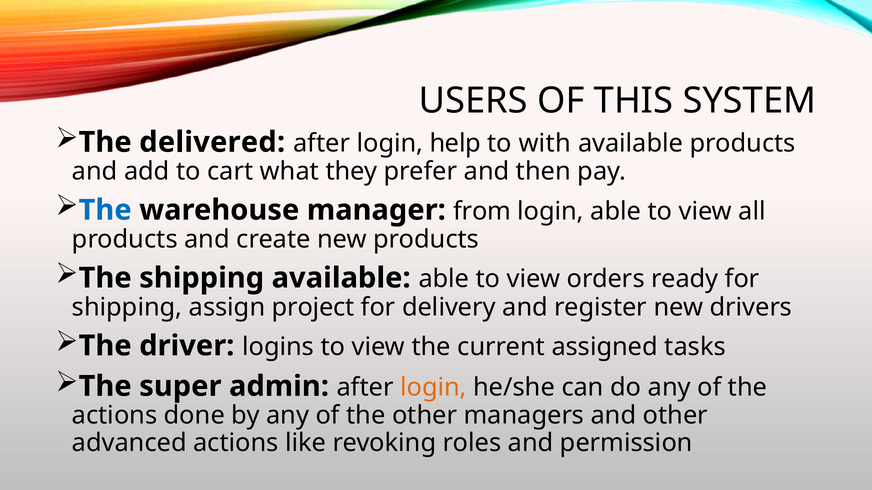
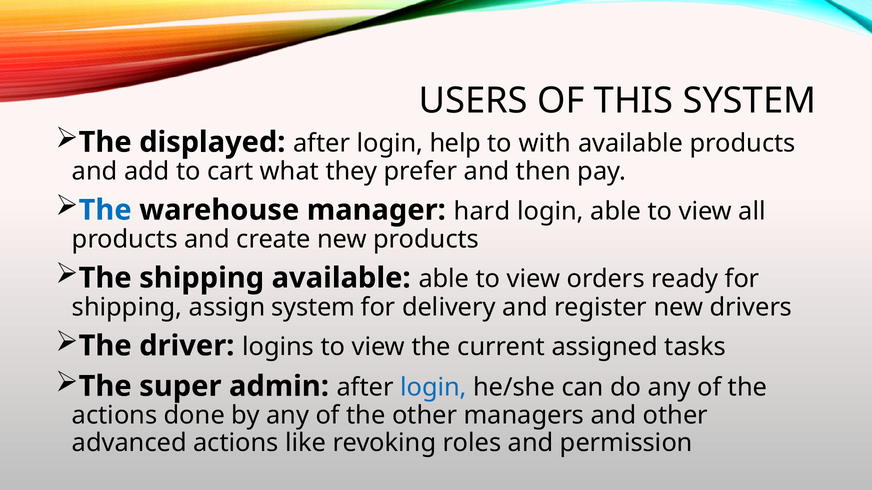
delivered: delivered -> displayed (212, 142)
from: from -> hard (482, 211)
assign project: project -> system (313, 308)
login colour: orange -> blue (433, 388)
